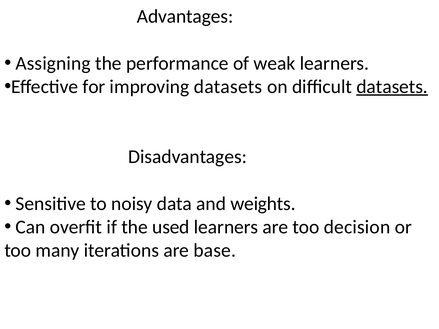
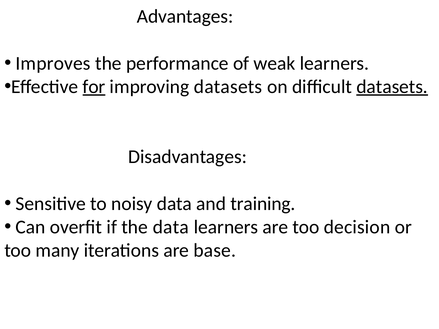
Assigning: Assigning -> Improves (53, 63)
for underline: none -> present (94, 87)
weights: weights -> training (263, 204)
the used: used -> data (171, 227)
